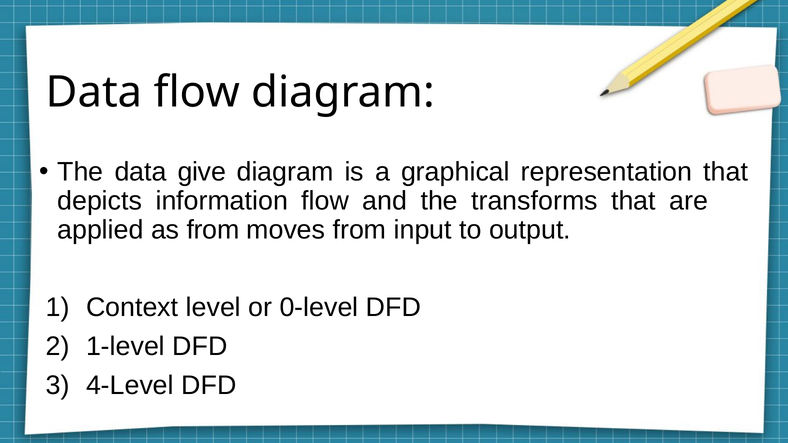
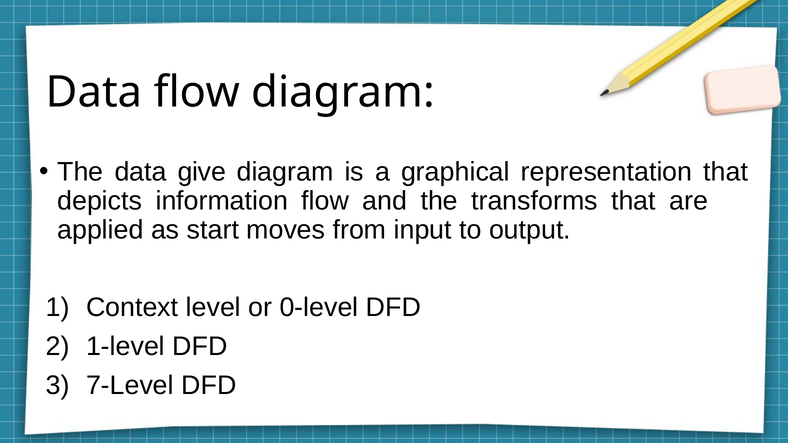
as from: from -> start (213, 230)
4-Level: 4-Level -> 7-Level (130, 386)
